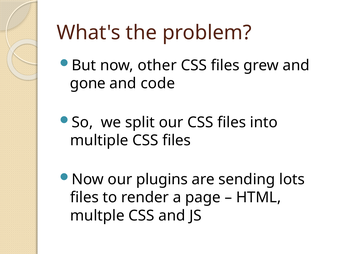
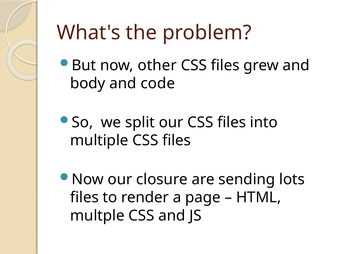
gone: gone -> body (88, 84)
plugins: plugins -> closure (162, 180)
